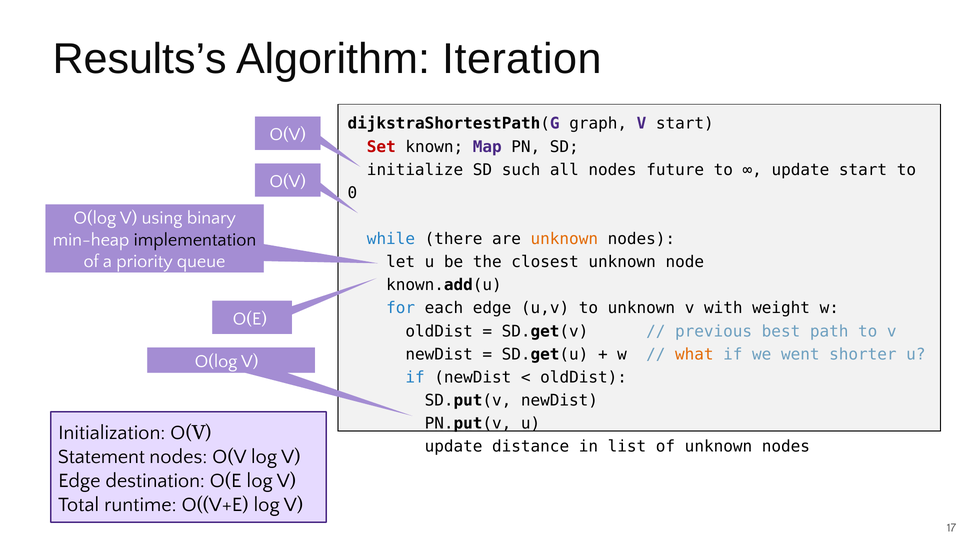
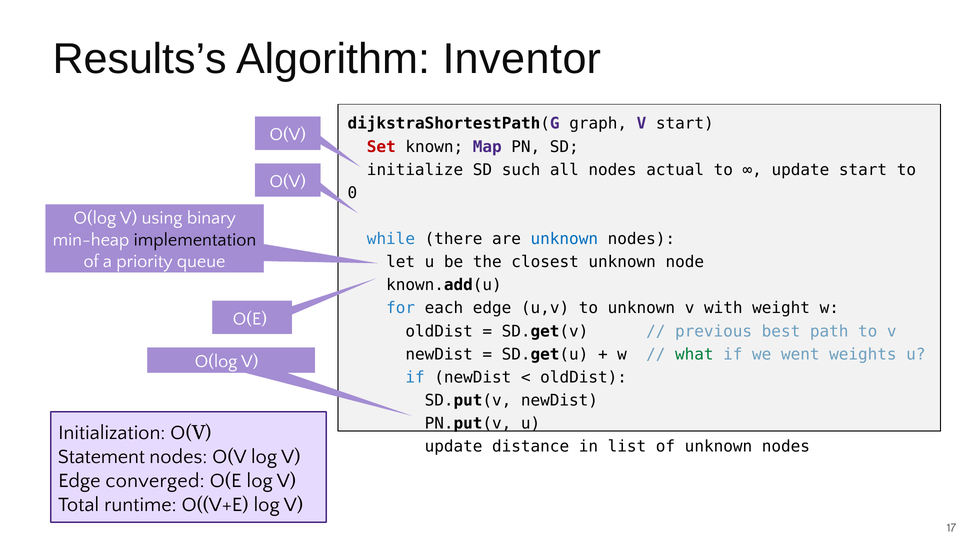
Iteration: Iteration -> Inventor (522, 59)
future: future -> actual (675, 170)
unknown colour: orange -> blue (564, 239)
what colour: orange -> green (694, 355)
shorter: shorter -> weights (863, 355)
destination: destination -> converged (155, 481)
